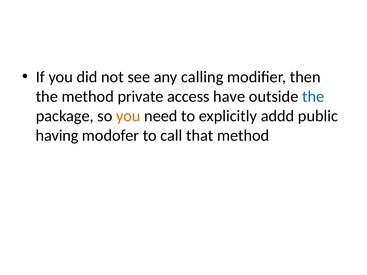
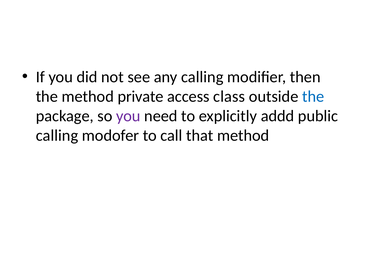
have: have -> class (229, 97)
you colour: orange -> purple (128, 116)
having: having -> calling (57, 136)
